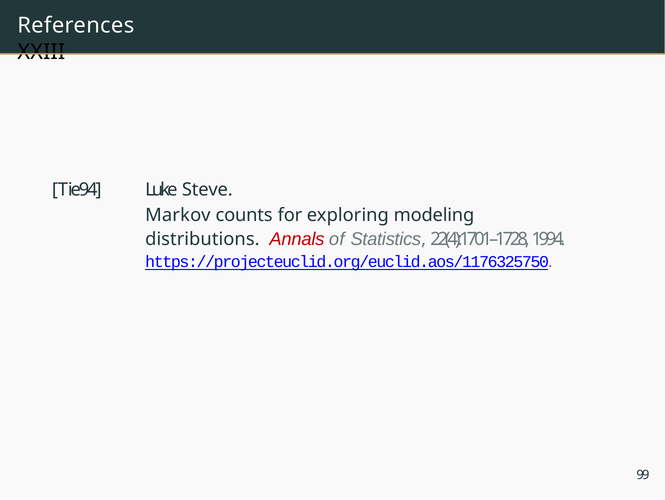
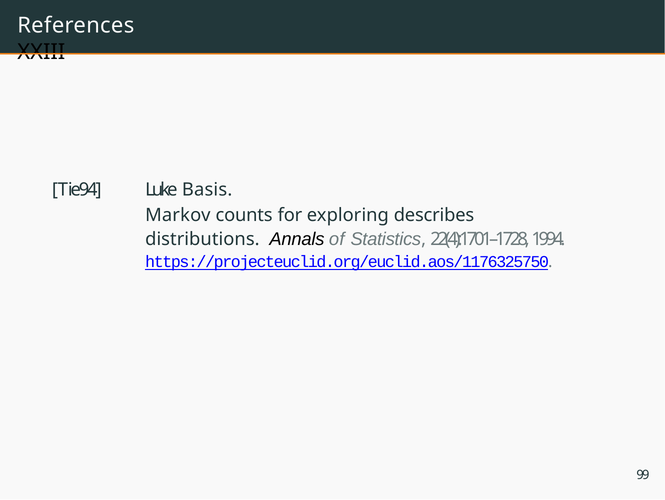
Steve: Steve -> Basis (207, 189)
modeling: modeling -> describes (434, 215)
Annals colour: red -> black (297, 239)
